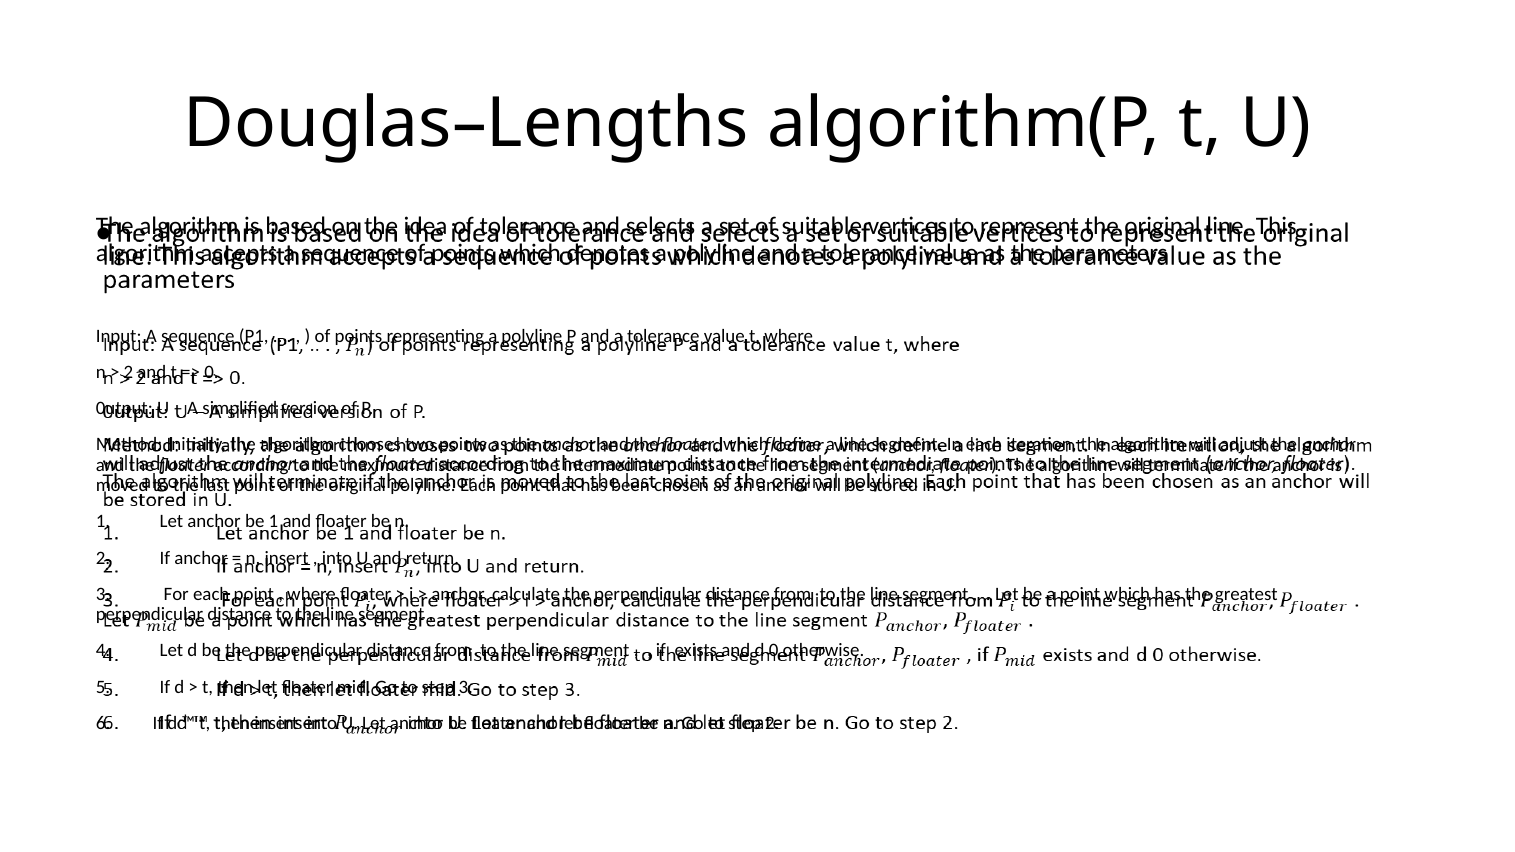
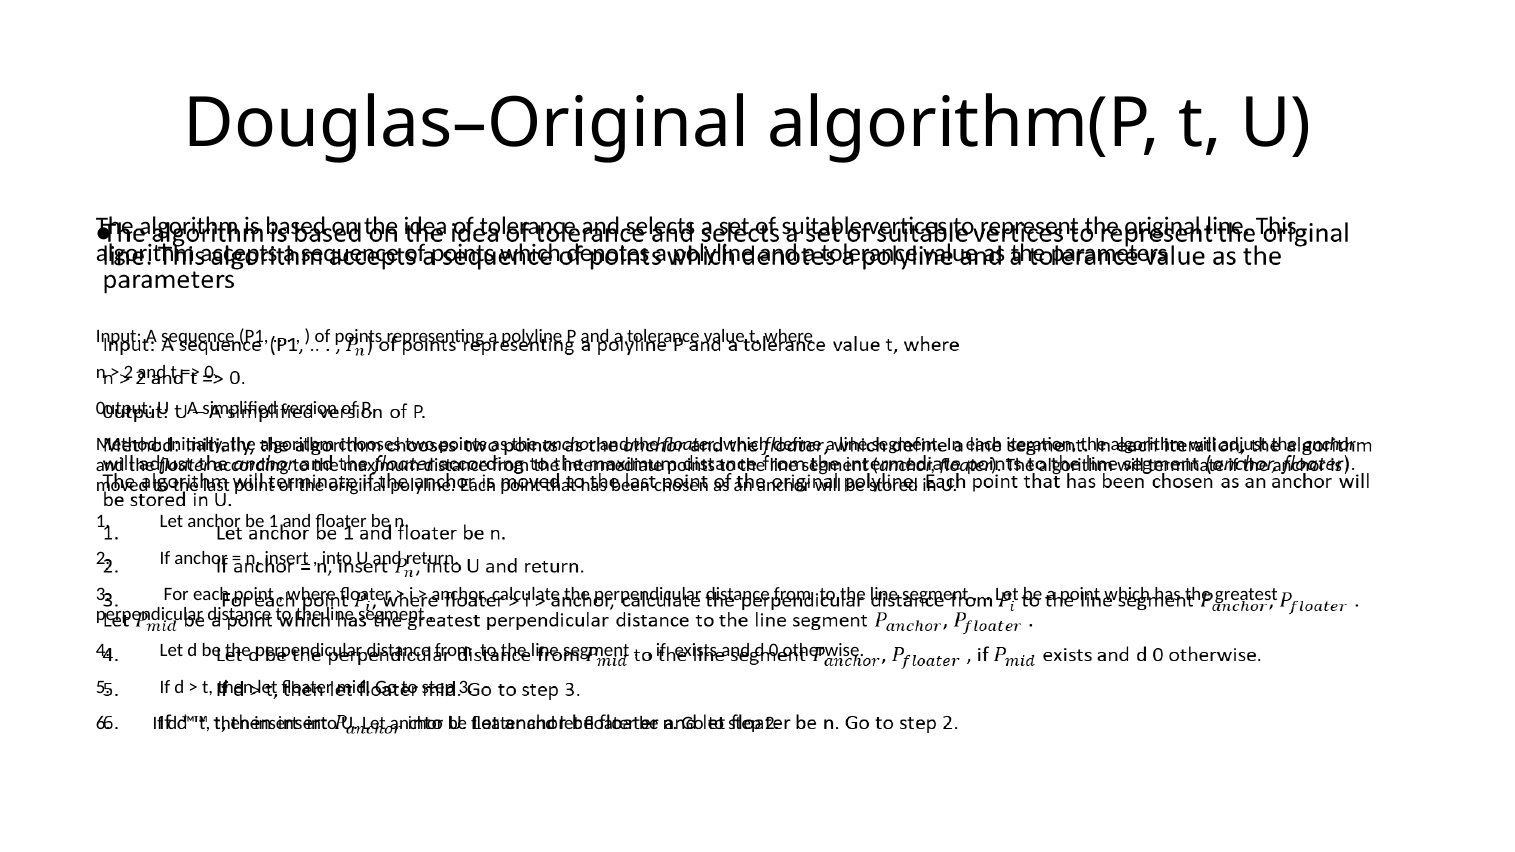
Douglas–Lengths: Douglas–Lengths -> Douglas–Original (466, 124)
